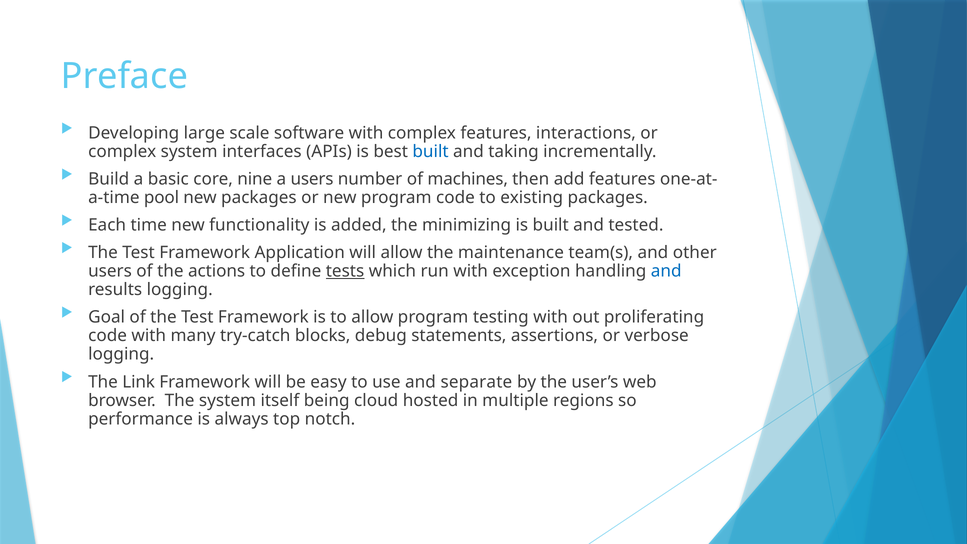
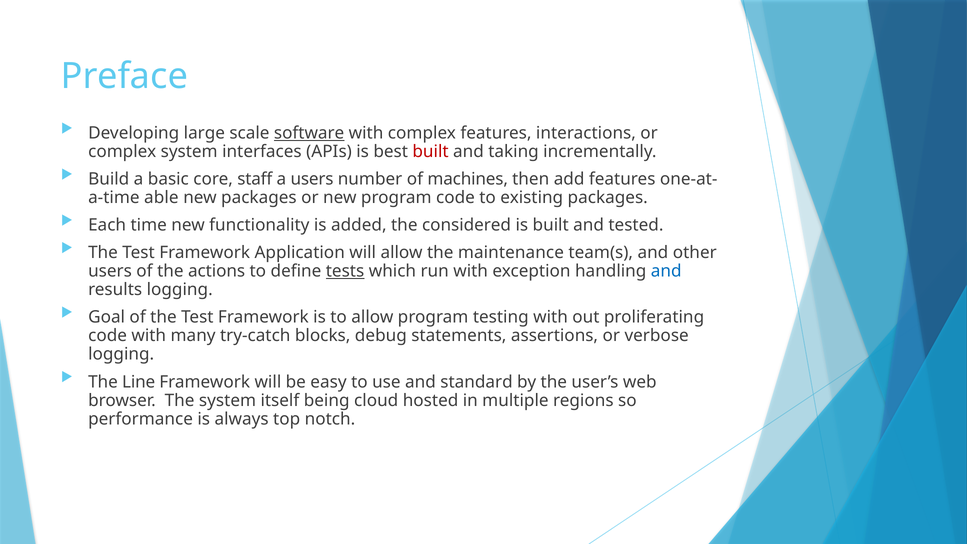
software underline: none -> present (309, 133)
built colour: blue -> red (431, 152)
nine: nine -> staff (255, 179)
pool: pool -> able (161, 198)
minimizing: minimizing -> considered (467, 225)
Link: Link -> Line (139, 382)
separate: separate -> standard (476, 382)
